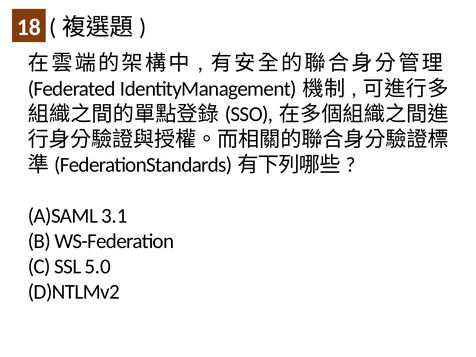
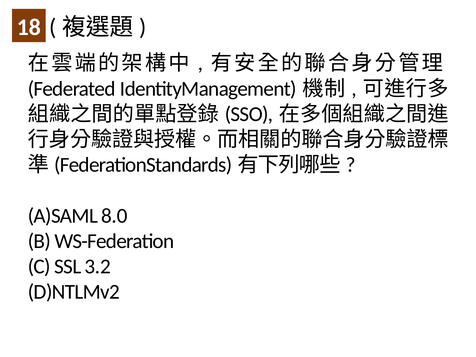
3.1: 3.1 -> 8.0 (114, 216)
5.0: 5.0 -> 3.2 (98, 266)
